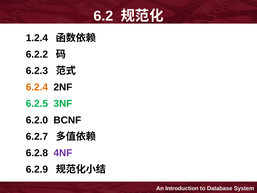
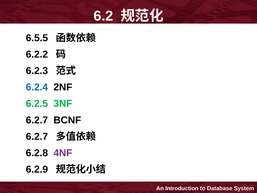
1.2.4: 1.2.4 -> 6.5.5 (37, 38)
6.2.4 colour: orange -> blue (37, 87)
6.2.0: 6.2.0 -> 6.2.7 (37, 120)
